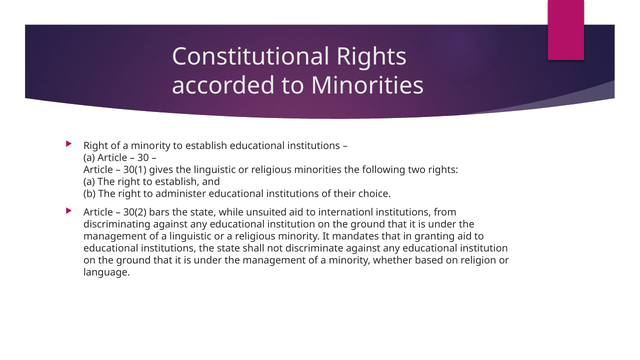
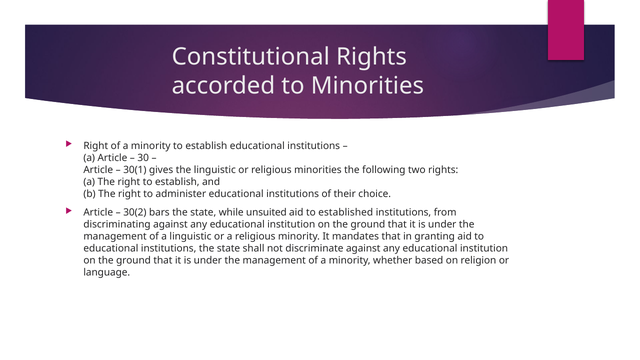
internationl: internationl -> established (346, 212)
